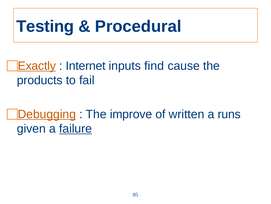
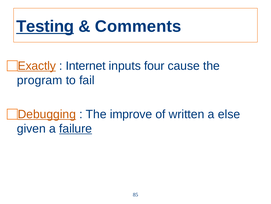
Testing underline: none -> present (45, 26)
Procedural: Procedural -> Comments (138, 26)
find: find -> four (154, 66)
products: products -> program (40, 80)
runs: runs -> else (229, 114)
